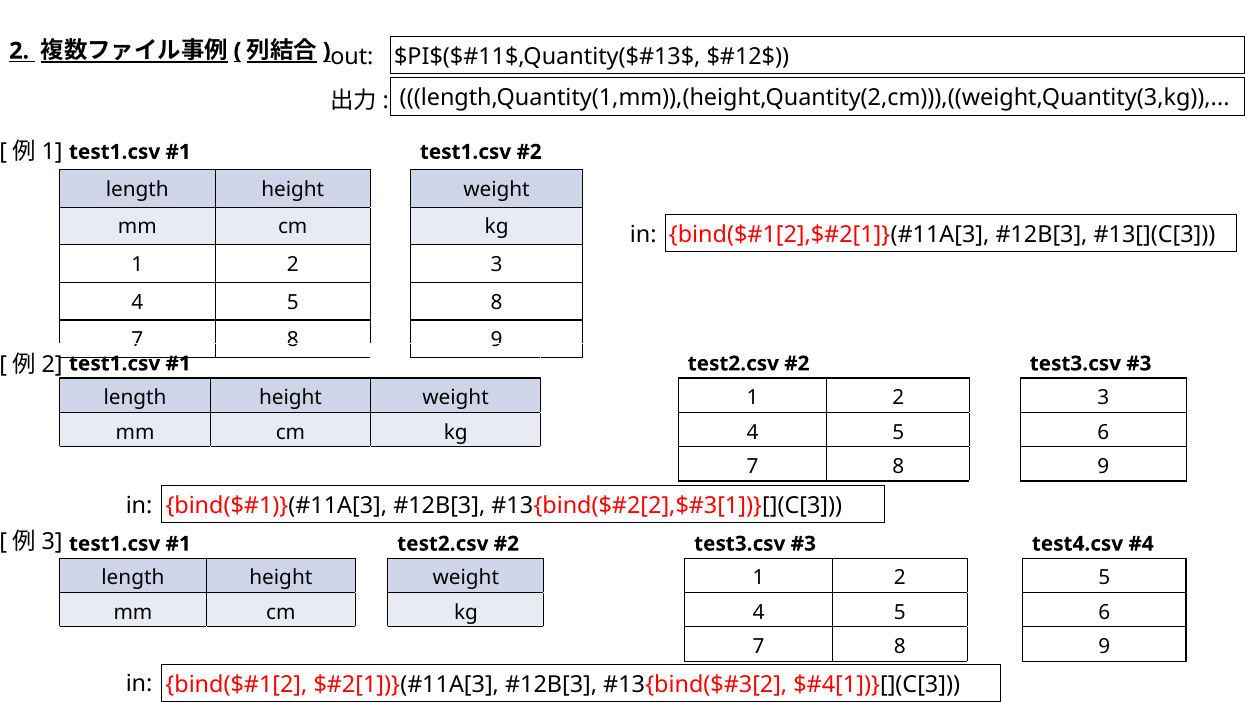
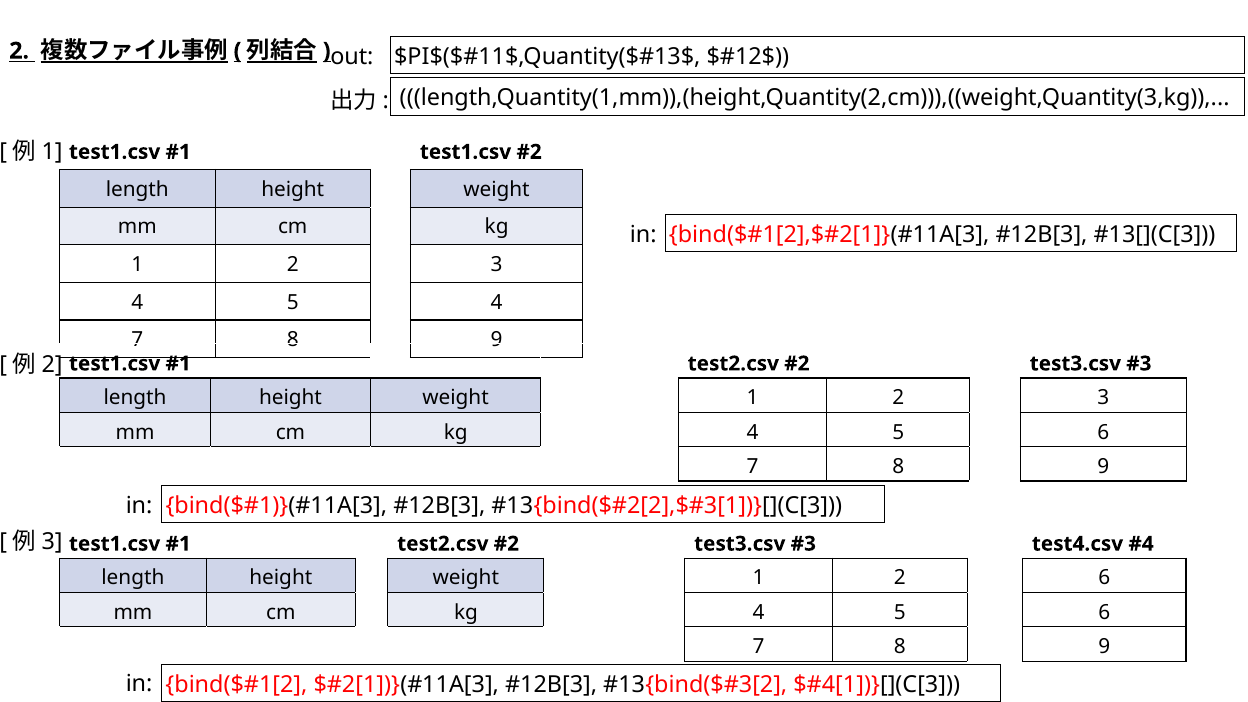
5 8: 8 -> 4 (497, 302)
2 5: 5 -> 6 (1104, 578)
